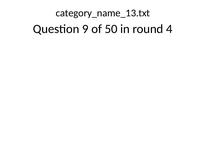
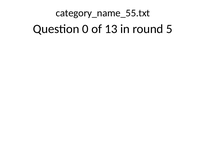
category_name_13.txt: category_name_13.txt -> category_name_55.txt (103, 13)
9: 9 -> 0 (85, 29)
50: 50 -> 13 (111, 29)
4: 4 -> 5 (169, 29)
